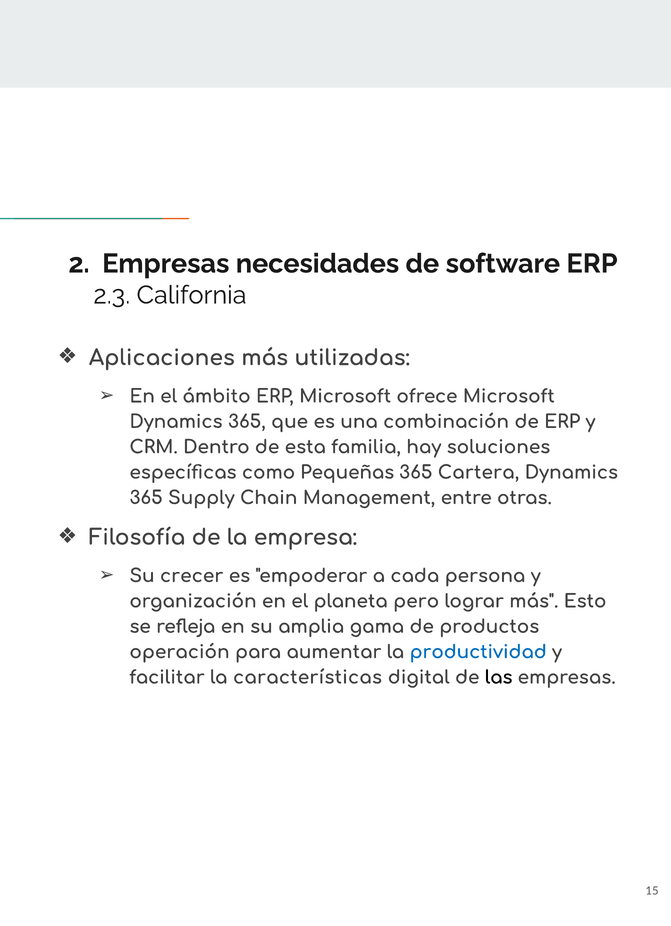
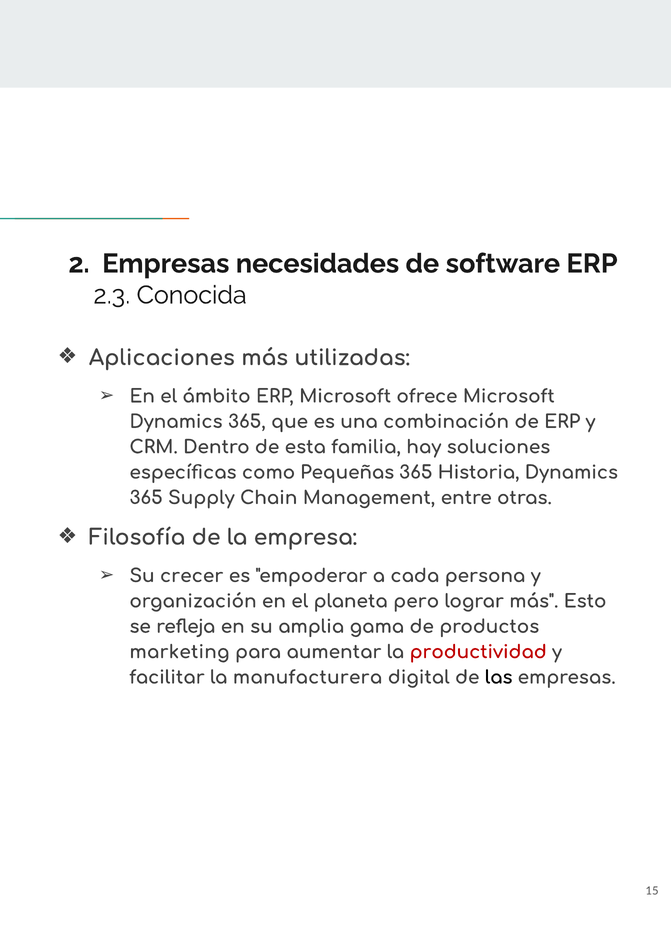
California: California -> Conocida (192, 295)
Cartera: Cartera -> Historia (479, 473)
operación: operación -> marketing (179, 653)
productividad colour: blue -> red (478, 653)
características: características -> manufacturera (308, 678)
